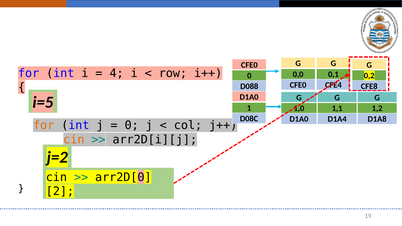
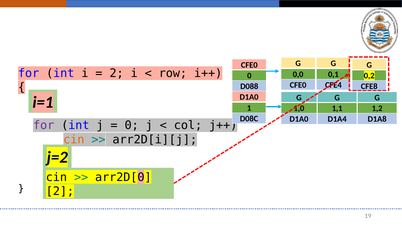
4: 4 -> 2 (117, 73)
i=5: i=5 -> i=1 (43, 102)
for colour: orange -> purple (44, 126)
